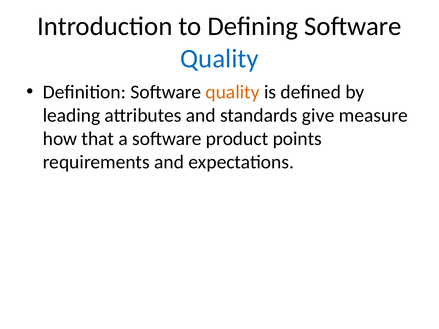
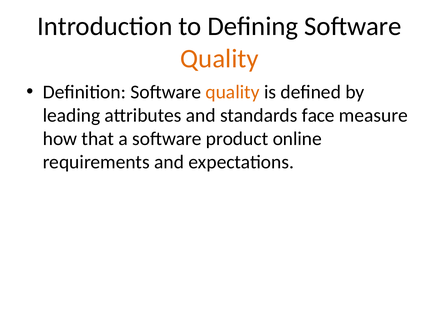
Quality colour: blue -> orange (219, 59)
give: give -> face (318, 116)
points: points -> online (297, 139)
